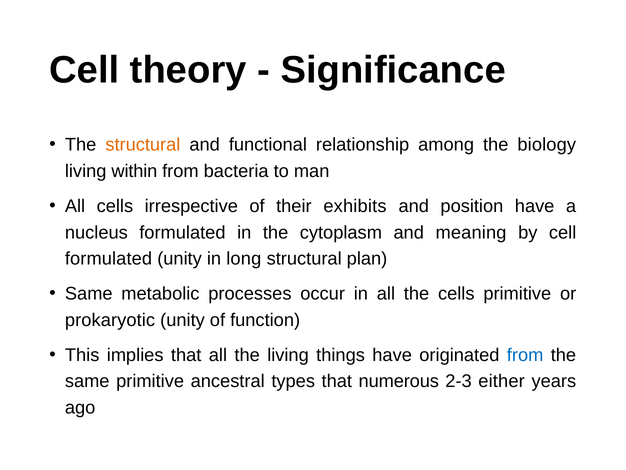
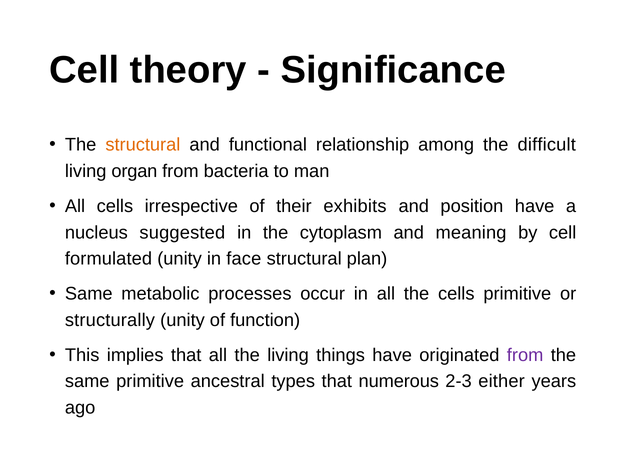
biology: biology -> difficult (547, 145)
within: within -> organ (134, 171)
nucleus formulated: formulated -> suggested (182, 232)
long: long -> face (244, 258)
prokaryotic: prokaryotic -> structurally (110, 320)
from colour: blue -> purple (525, 355)
